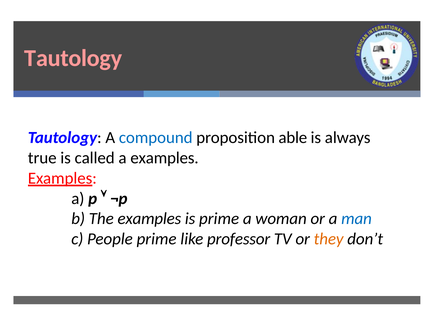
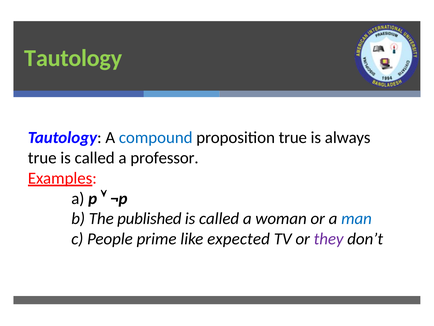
Tautology colour: pink -> light green (73, 58)
proposition able: able -> true (293, 137)
a examples: examples -> professor (165, 158)
The examples: examples -> published (149, 218)
prime: prime -> called (219, 218)
professor: professor -> expected (239, 239)
they colour: orange -> purple (329, 239)
